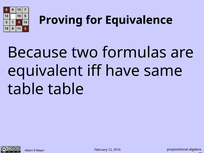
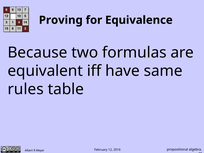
table: table -> rules (26, 89)
